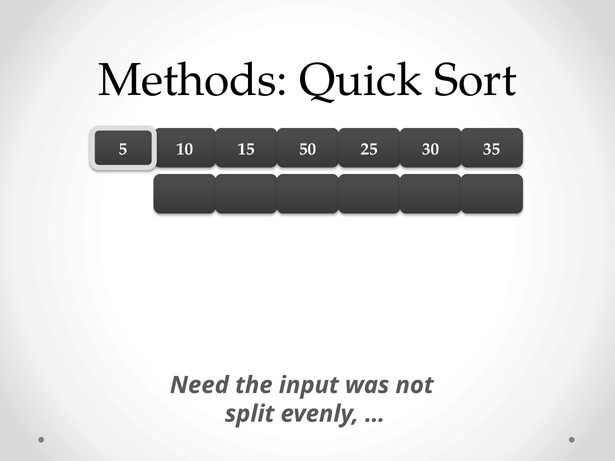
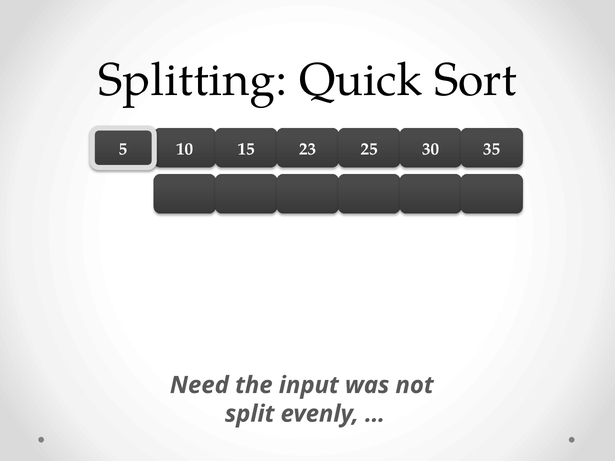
Methods: Methods -> Splitting (193, 80)
50: 50 -> 23 (308, 149)
